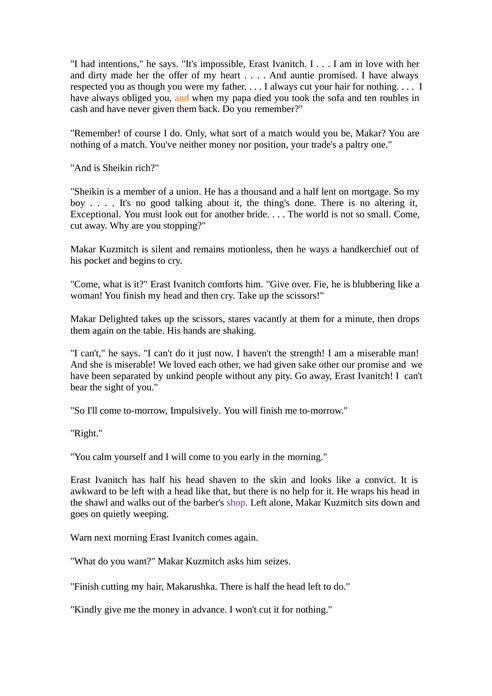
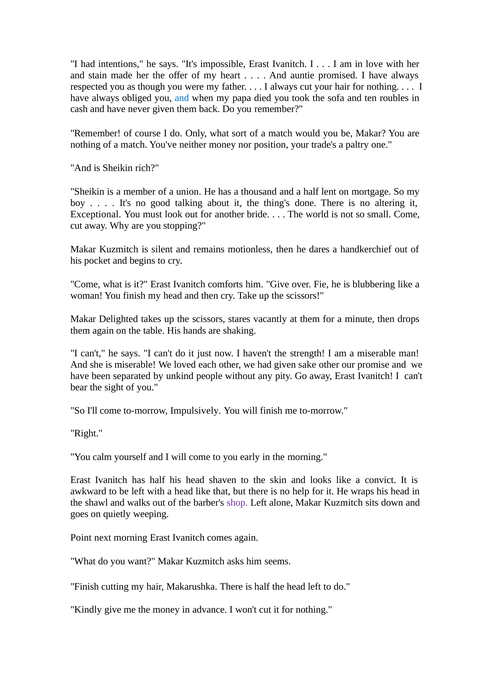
dirty: dirty -> stain (98, 75)
and colour: orange -> blue (182, 98)
ways: ways -> dares (319, 249)
Warn: Warn -> Point (81, 538)
seizes: seizes -> seems (278, 561)
